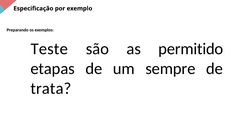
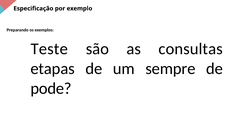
permitido: permitido -> consultas (191, 49)
trata: trata -> pode (51, 88)
